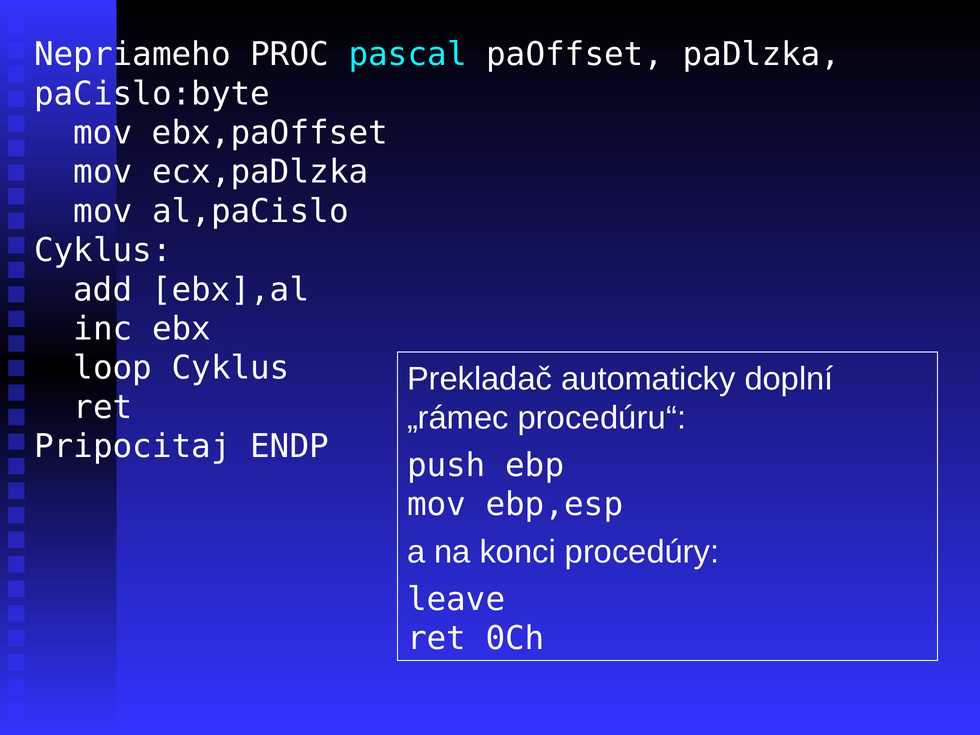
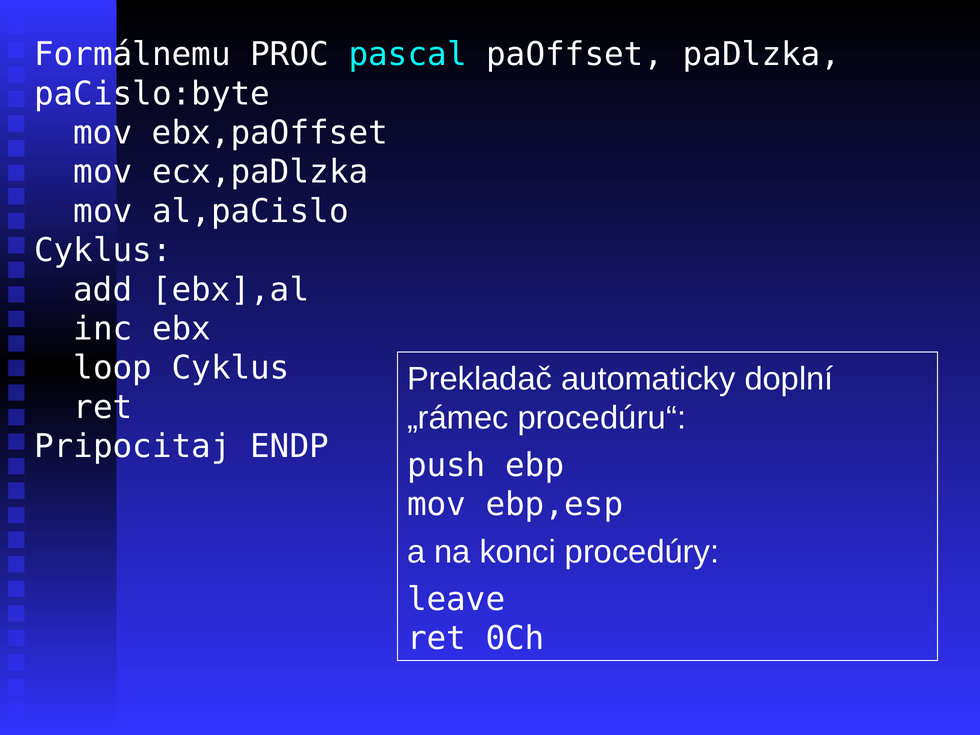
Nepriameho: Nepriameho -> Formálnemu (132, 55)
